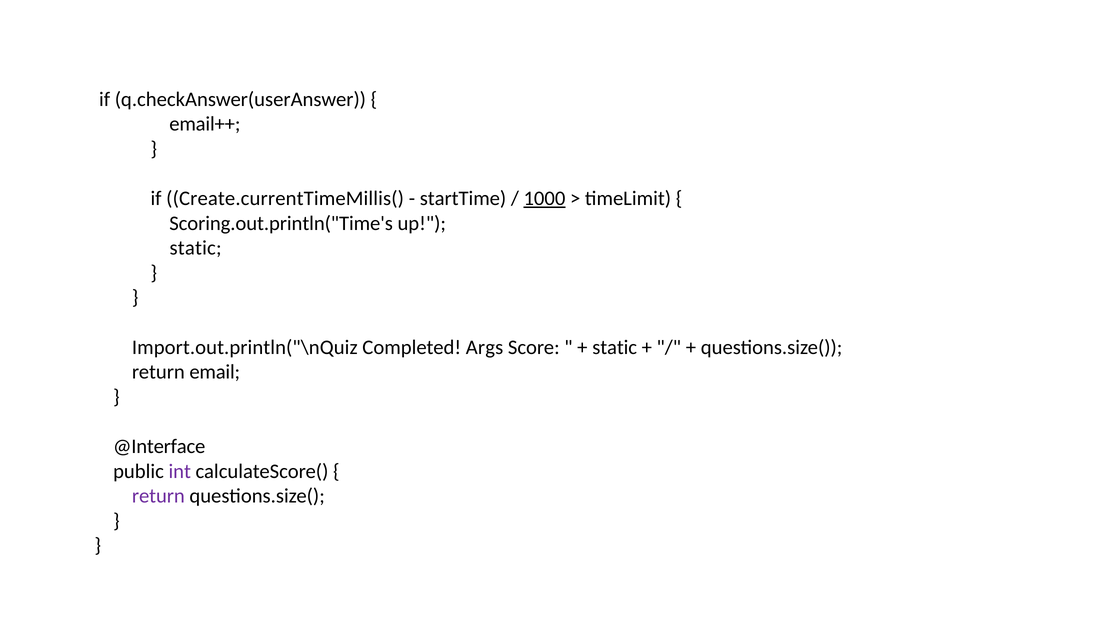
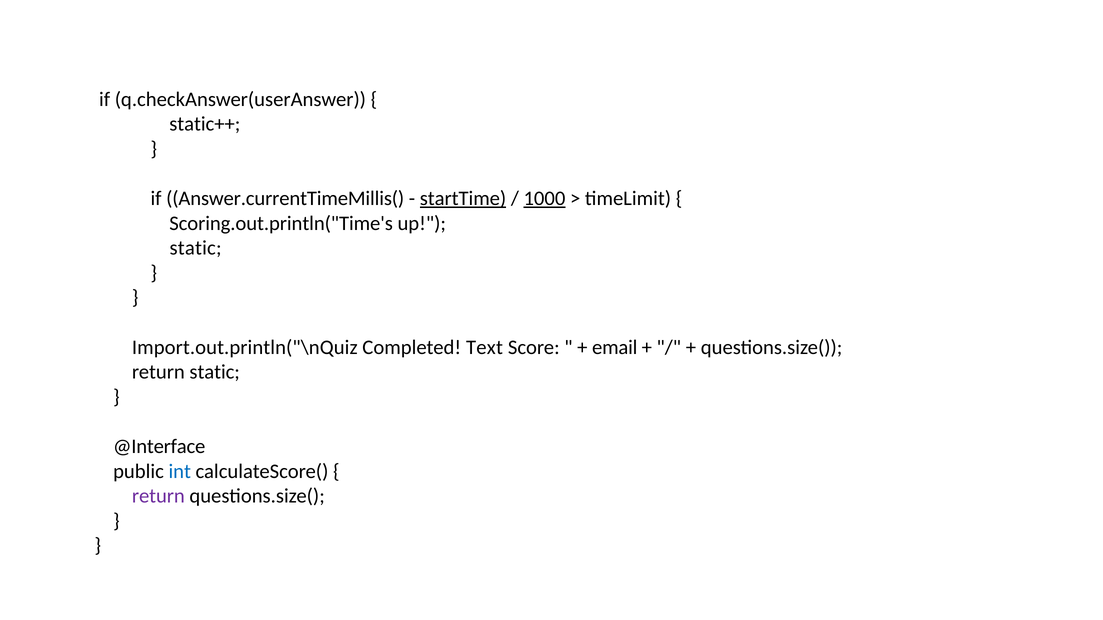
email++: email++ -> static++ (205, 124)
Create.currentTimeMillis(: Create.currentTimeMillis( -> Answer.currentTimeMillis( (285, 199)
startTime underline: none -> present (463, 199)
Args: Args -> Text (485, 347)
static: static -> email (615, 347)
return email: email -> static (215, 372)
int colour: purple -> blue (180, 472)
